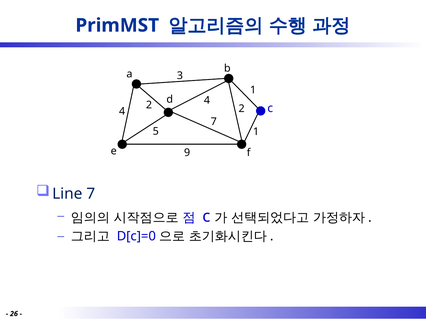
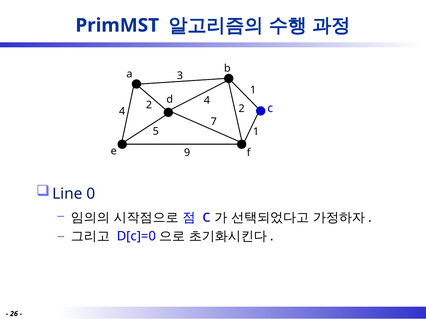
Line 7: 7 -> 0 (91, 194)
